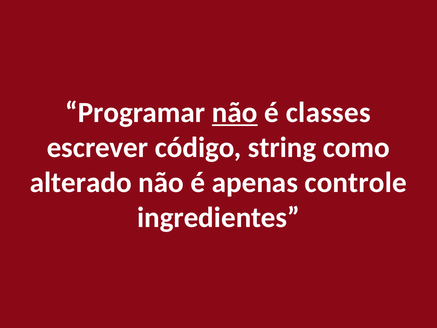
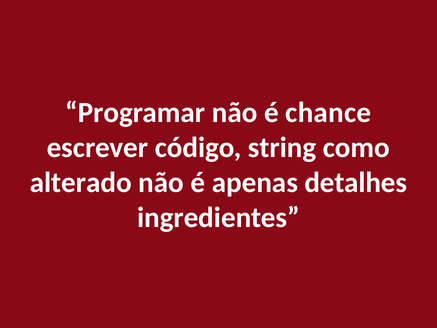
não underline: present -> none (235, 113)
classes: classes -> chance (328, 113)
controle: controle -> detalhes (356, 182)
